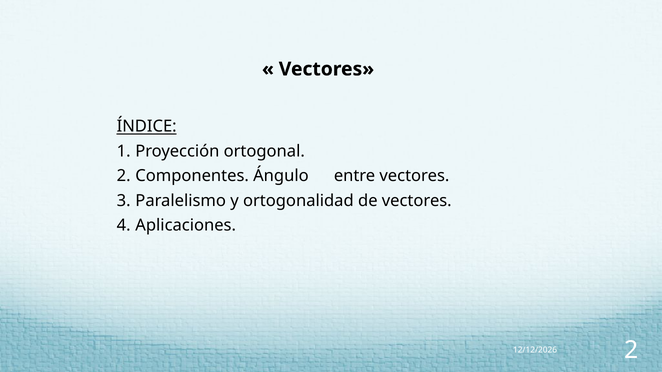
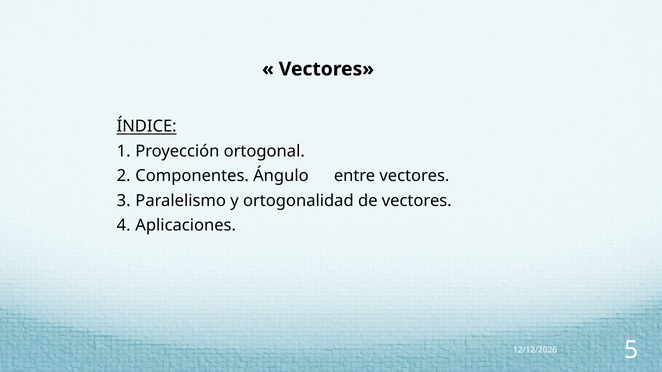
2: 2 -> 5 (631, 350)
